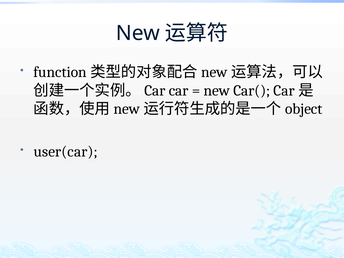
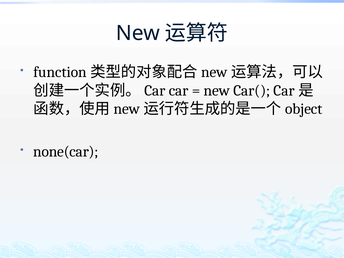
user(car: user(car -> none(car (66, 152)
